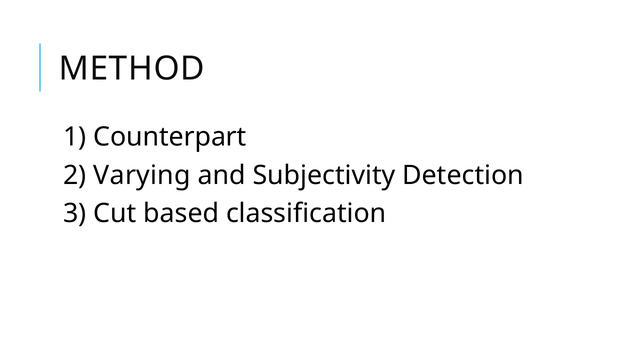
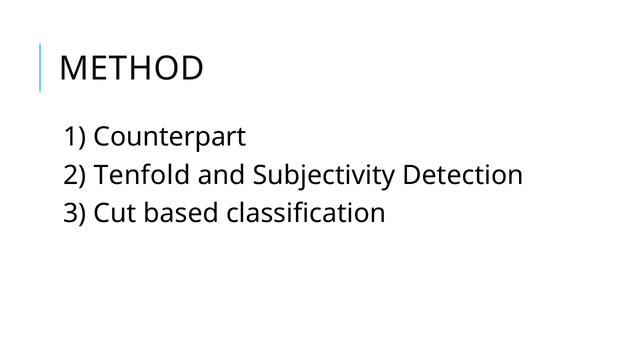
Varying: Varying -> Tenfold (142, 175)
